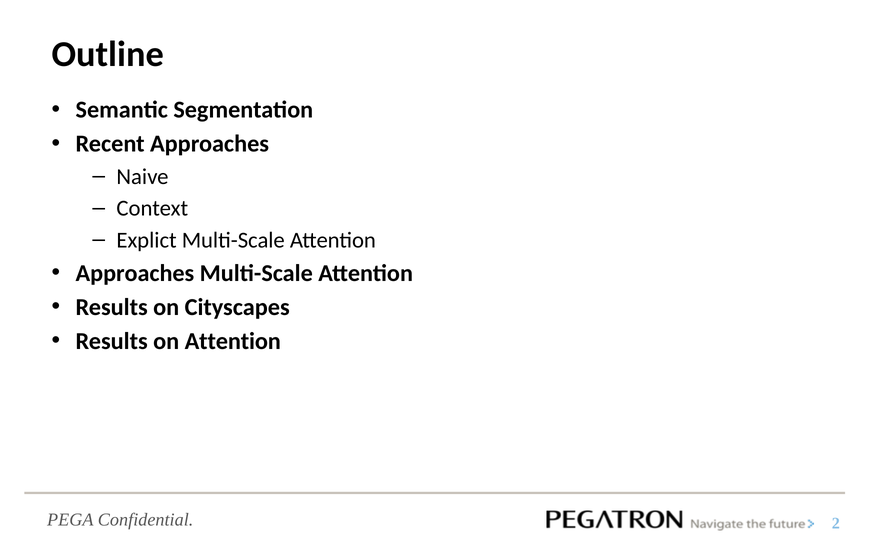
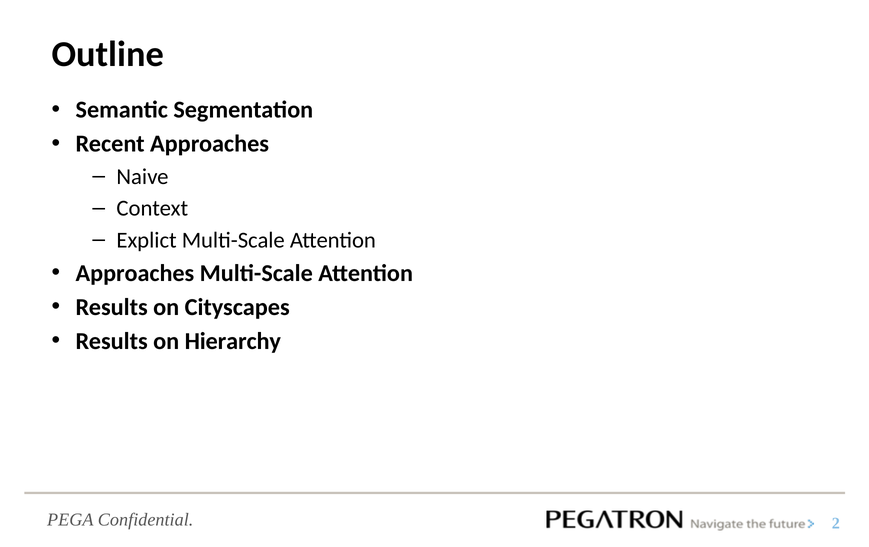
on Attention: Attention -> Hierarchy (233, 341)
